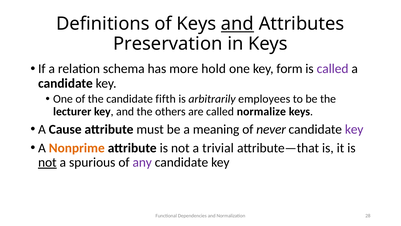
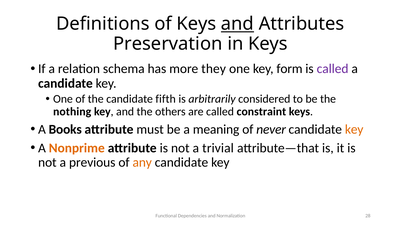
hold: hold -> they (214, 69)
employees: employees -> considered (264, 99)
lecturer: lecturer -> nothing (72, 111)
normalize: normalize -> constraint (261, 111)
Cause: Cause -> Books (65, 129)
key colour: purple -> orange (354, 129)
not underline: present -> none (47, 162)
spurious: spurious -> previous (92, 162)
any colour: purple -> orange (142, 162)
